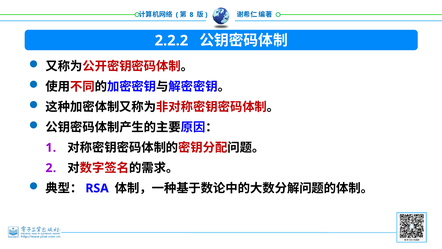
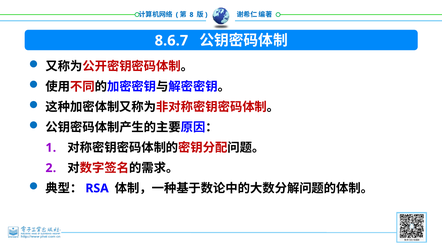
2.2.2: 2.2.2 -> 8.6.7 (171, 41)
